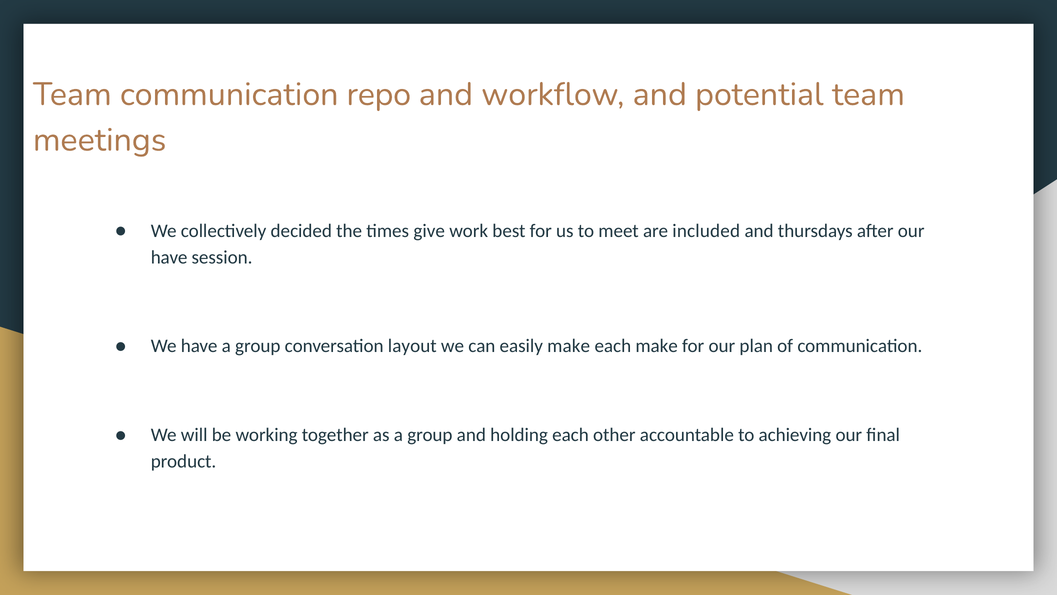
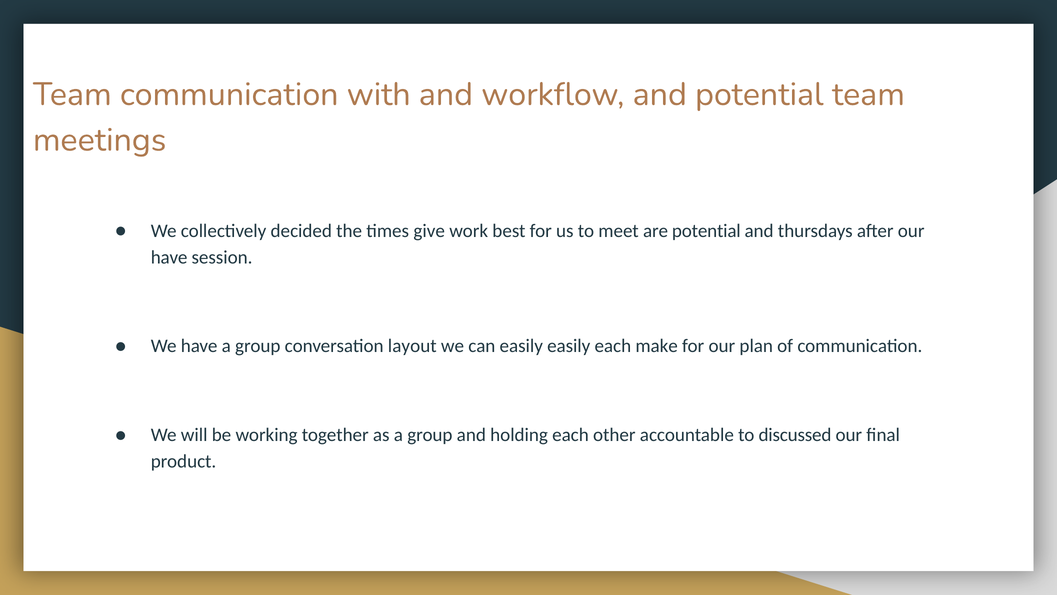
repo: repo -> with (379, 94)
are included: included -> potential (706, 231)
easily make: make -> easily (569, 346)
achieving: achieving -> discussed (795, 435)
